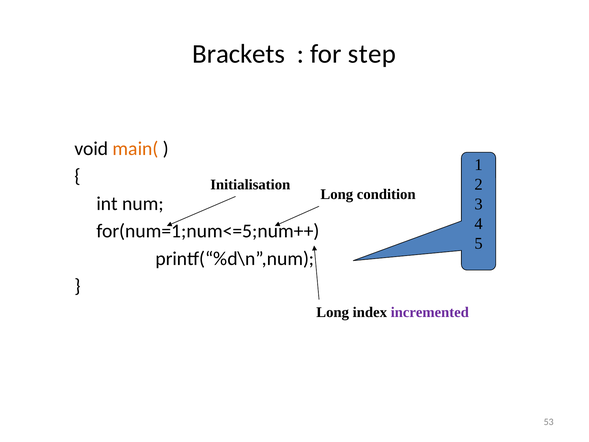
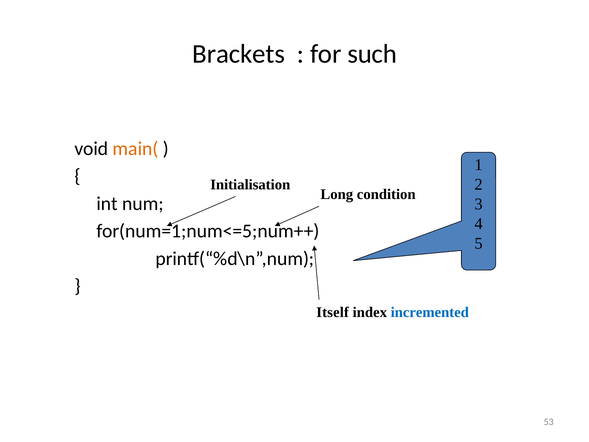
step: step -> such (372, 54)
Long: Long -> Itself (333, 312)
incremented colour: purple -> blue (430, 312)
